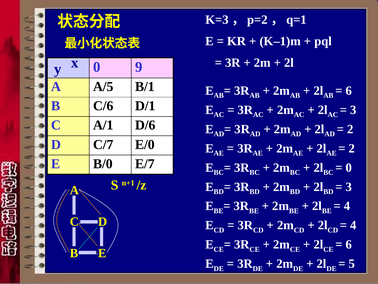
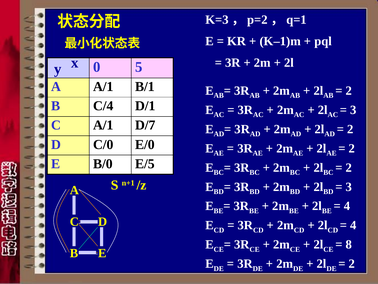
9: 9 -> 5 (139, 67)
A A/5: A/5 -> A/1 (103, 87)
6: 6 -> 2 (349, 91)
C/6: C/6 -> C/4 (103, 106)
D/6: D/6 -> D/7 (145, 125)
C/7: C/7 -> C/0 (103, 144)
E/7: E/7 -> E/5 (145, 163)
0: 0 -> 2 (349, 167)
6: 6 -> 8 (349, 244)
5: 5 -> 2 (352, 263)
